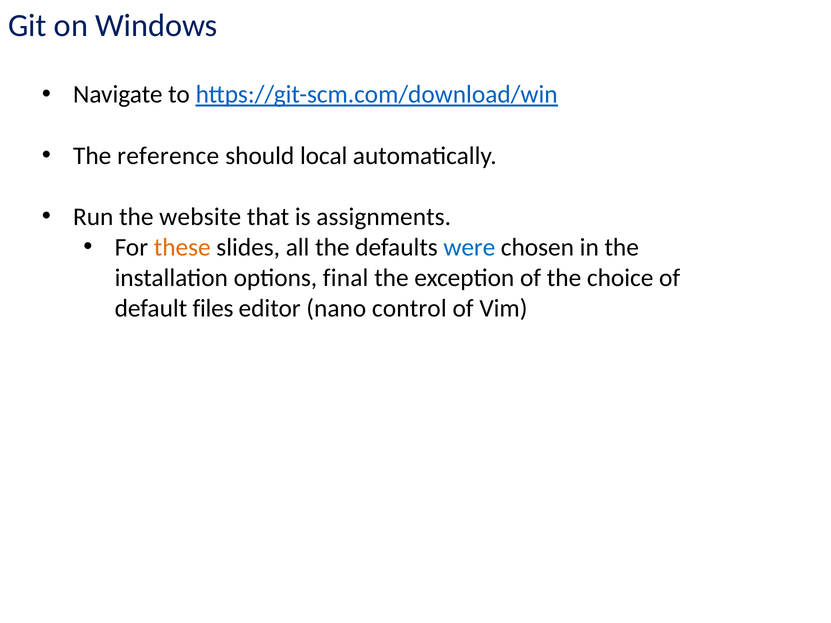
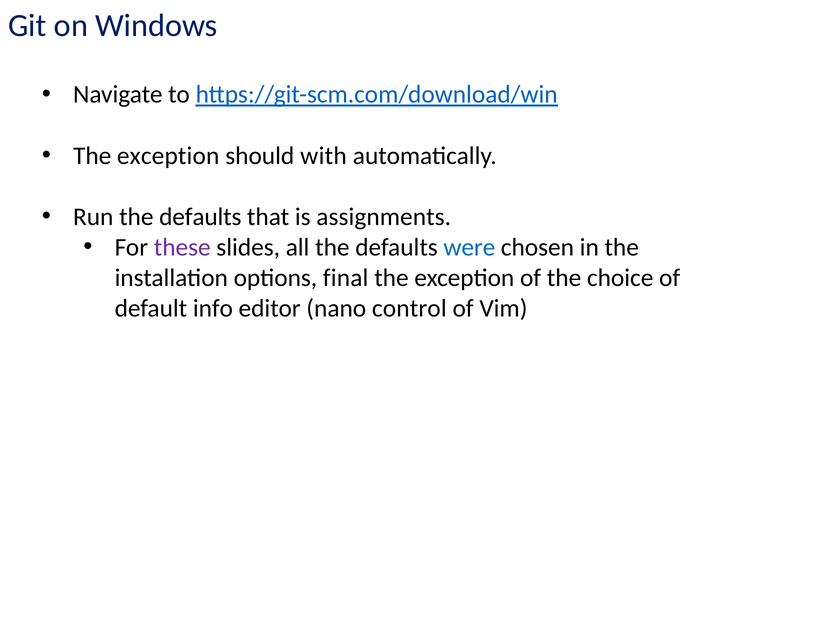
reference: reference -> exception (168, 156)
local: local -> with (324, 156)
Run the website: website -> defaults (200, 217)
these colour: orange -> purple (182, 247)
files: files -> info (213, 308)
